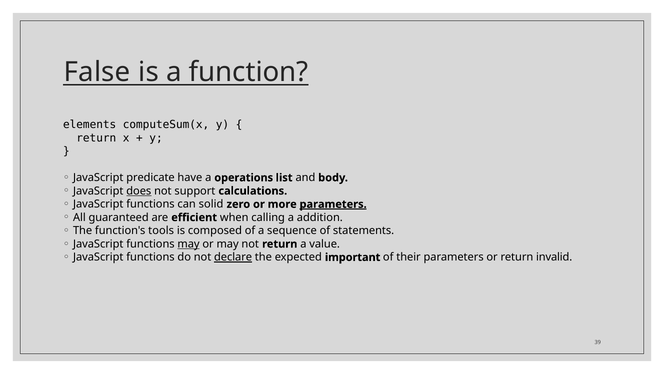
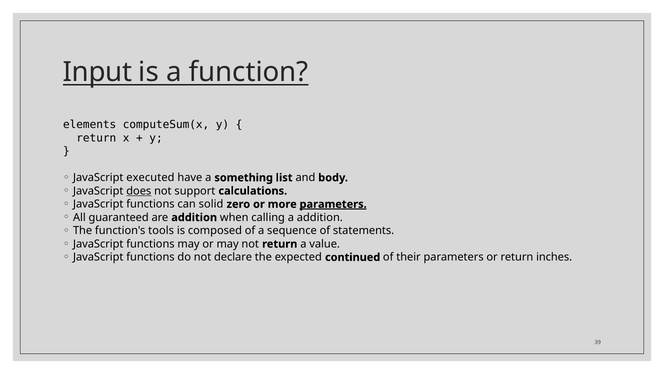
False: False -> Input (97, 72)
predicate: predicate -> executed (150, 177)
operations: operations -> something (244, 177)
are efficient: efficient -> addition (194, 217)
may underline: present -> none (189, 244)
declare underline: present -> none (233, 257)
important: important -> continued (353, 257)
invalid: invalid -> inches (554, 257)
